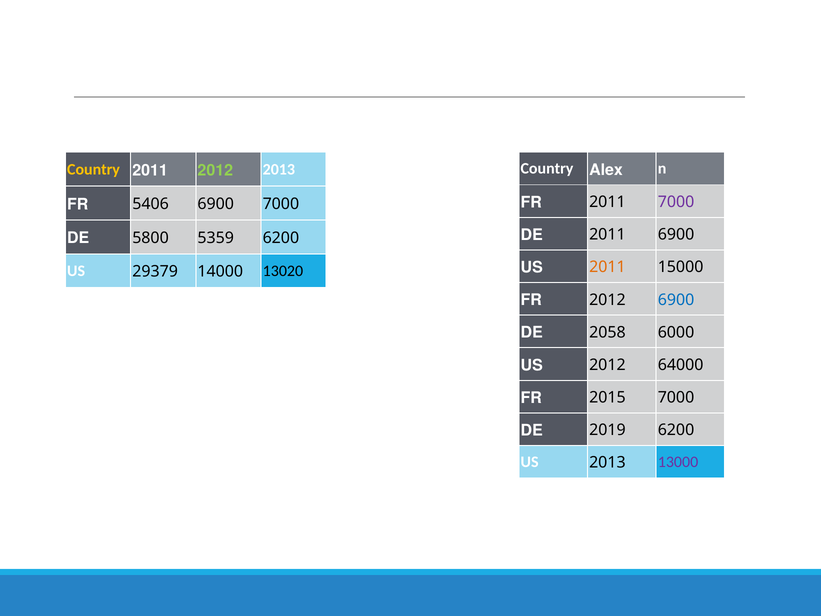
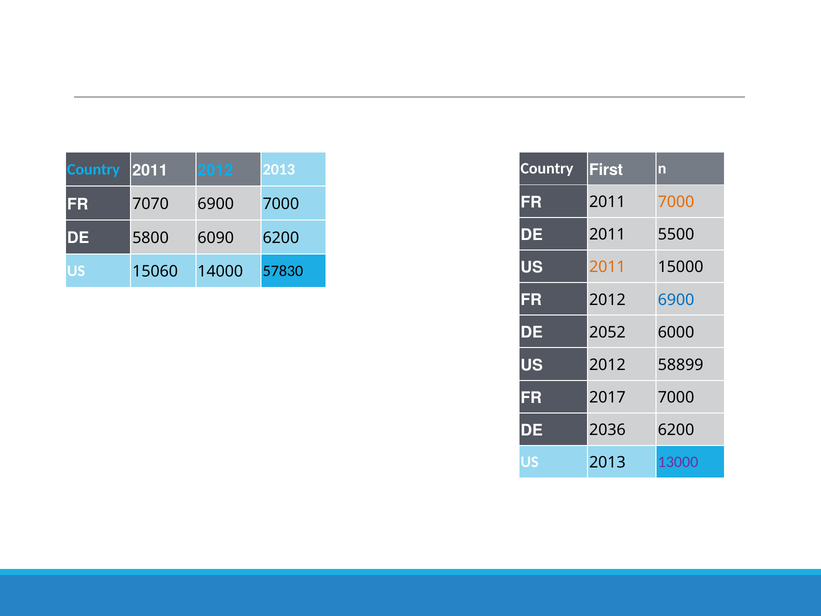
Alex: Alex -> First (606, 170)
Country colour: yellow -> light blue (94, 169)
2012 colour: light green -> light blue (215, 170)
7000 colour: purple -> orange (676, 202)
5406: 5406 -> 7070 (151, 204)
2011 6900: 6900 -> 5500 (676, 234)
5359: 5359 -> 6090 (216, 238)
29379: 29379 -> 15060 (155, 272)
13020: 13020 -> 57830 (283, 271)
2058: 2058 -> 2052 (607, 332)
64000: 64000 -> 58899 (681, 365)
2015: 2015 -> 2017 (607, 397)
2019: 2019 -> 2036 (607, 430)
